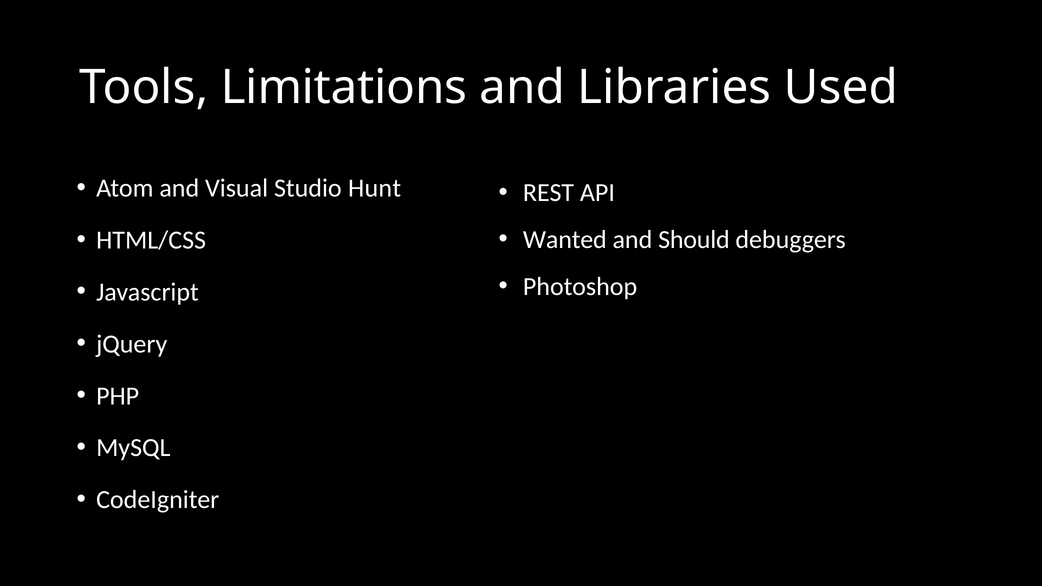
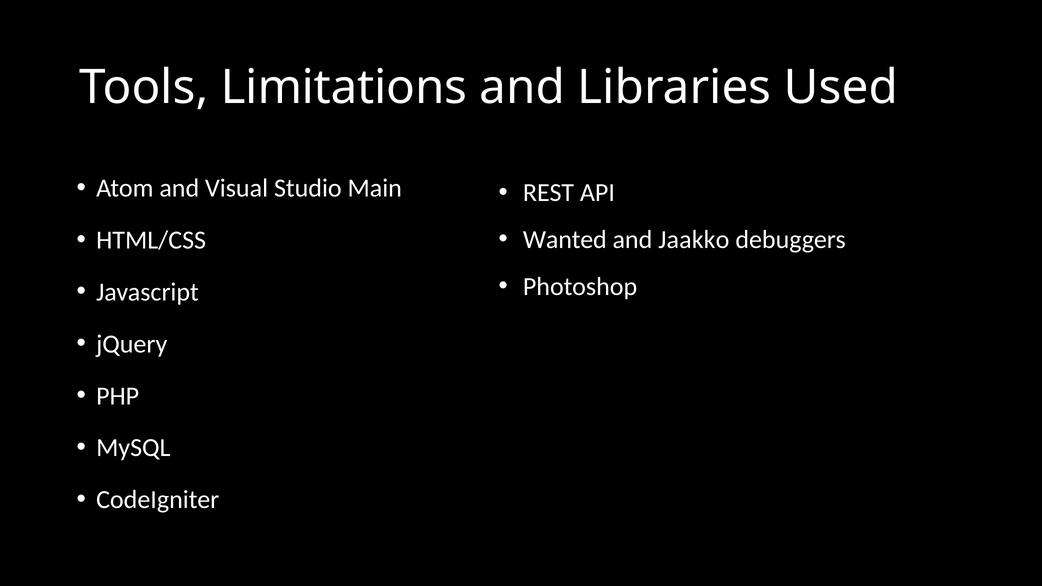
Hunt: Hunt -> Main (375, 188)
Should: Should -> Jaakko (694, 240)
